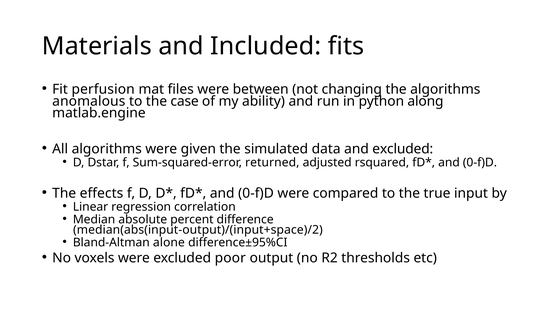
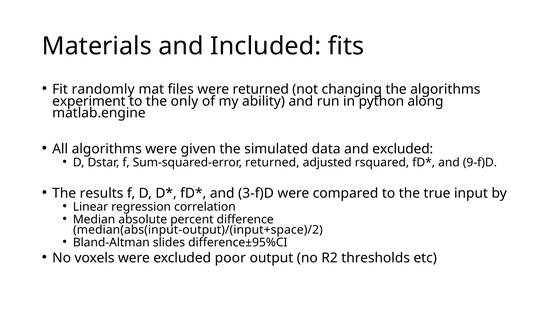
perfusion: perfusion -> randomly (103, 89)
were between: between -> returned (261, 89)
anomalous: anomalous -> experiment (89, 101)
case: case -> only (185, 101)
0-f)D: 0-f)D -> 9-f)D (480, 163)
effects: effects -> results (102, 193)
0-f)D: 0-f)D -> 3-f)D (256, 193)
alone: alone -> slides (169, 243)
